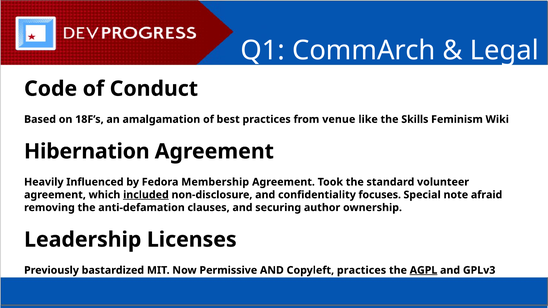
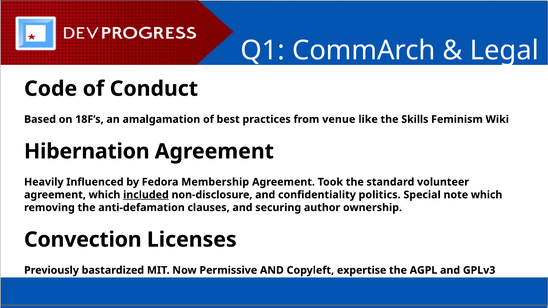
focuses: focuses -> politics (380, 195)
note afraid: afraid -> which (487, 195)
Leadership: Leadership -> Convection (83, 240)
Copyleft practices: practices -> expertise (362, 270)
AGPL underline: present -> none (423, 270)
